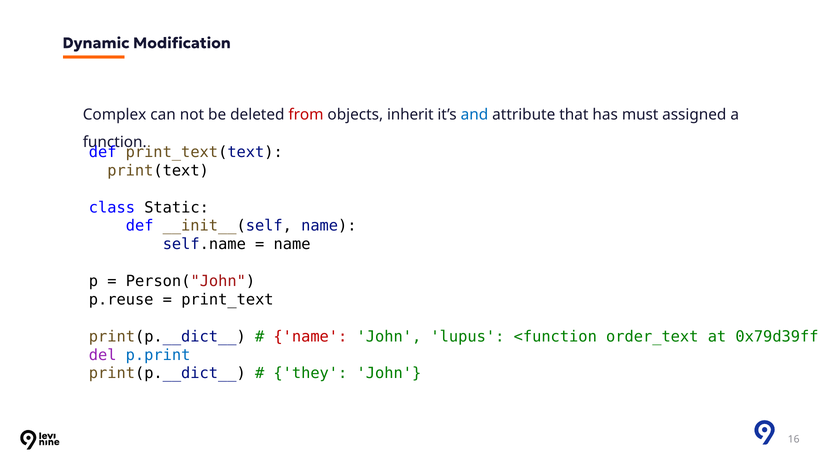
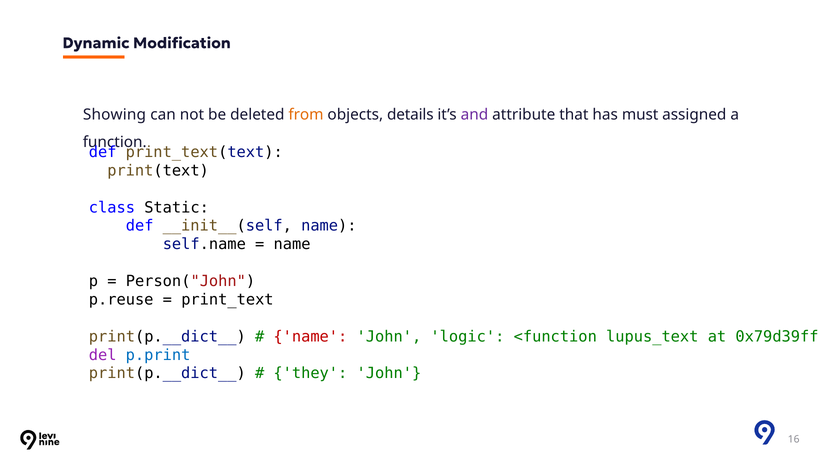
Complex: Complex -> Showing (114, 115)
from colour: red -> orange (306, 115)
inherit: inherit -> details (410, 115)
and colour: blue -> purple (474, 115)
lupus: lupus -> logic (467, 336)
order_text: order_text -> lupus_text (652, 336)
